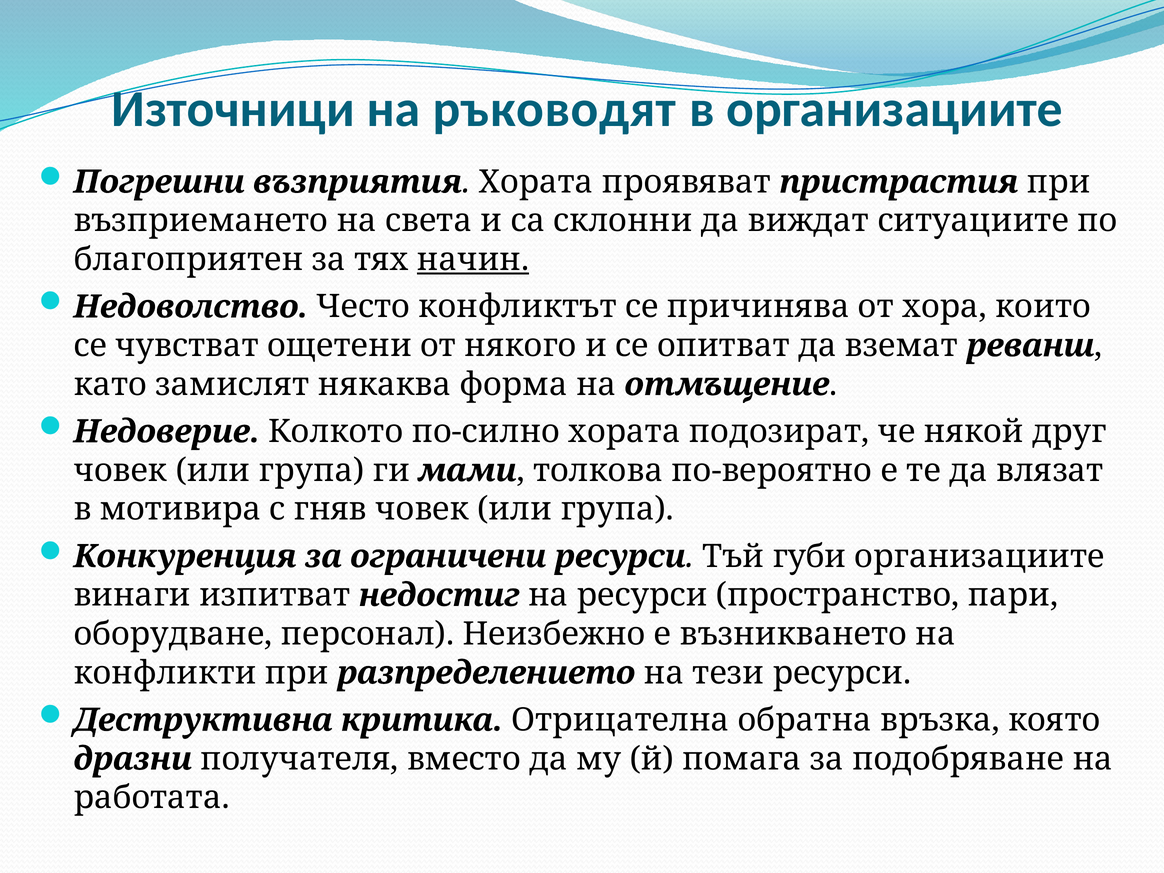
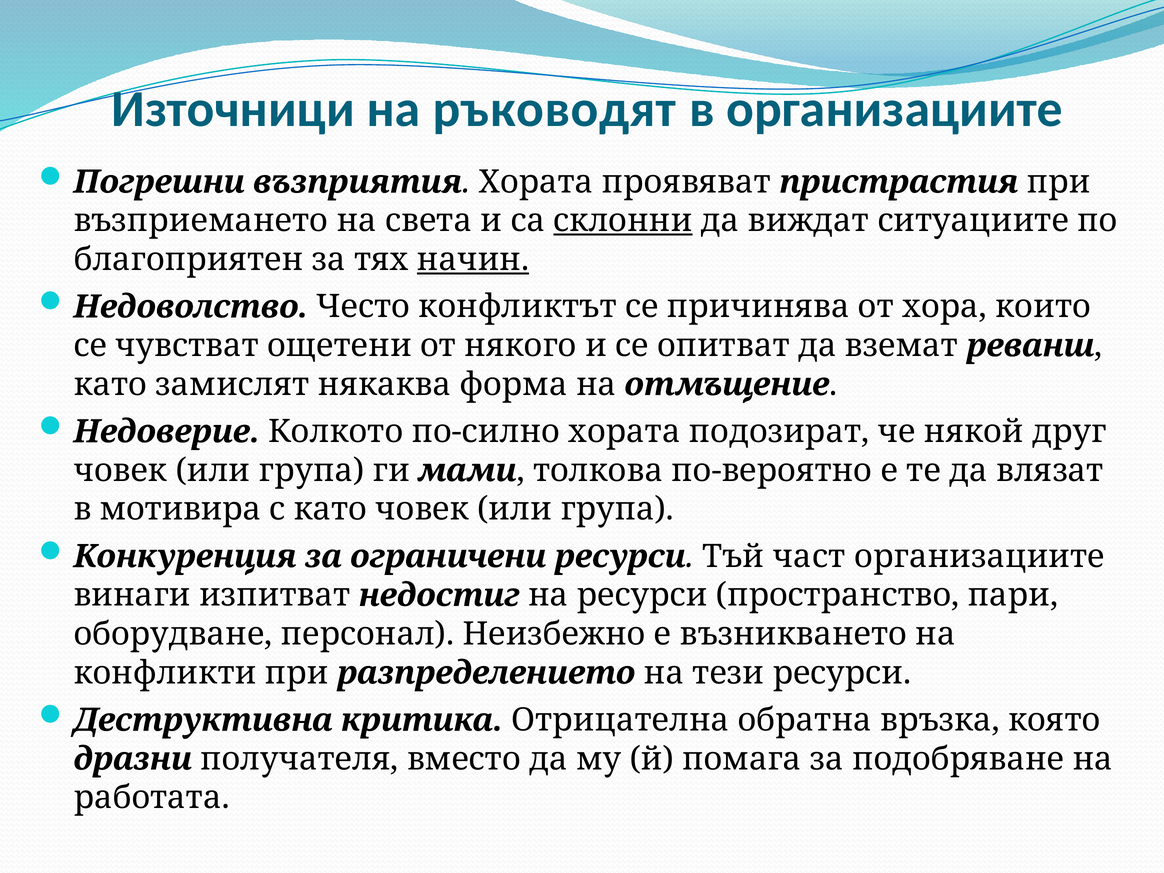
склонни underline: none -> present (623, 221)
с гняв: гняв -> като (330, 509)
губи: губи -> част (809, 556)
